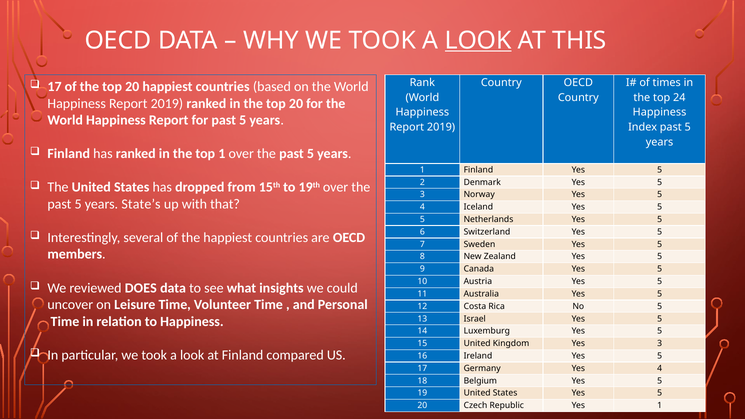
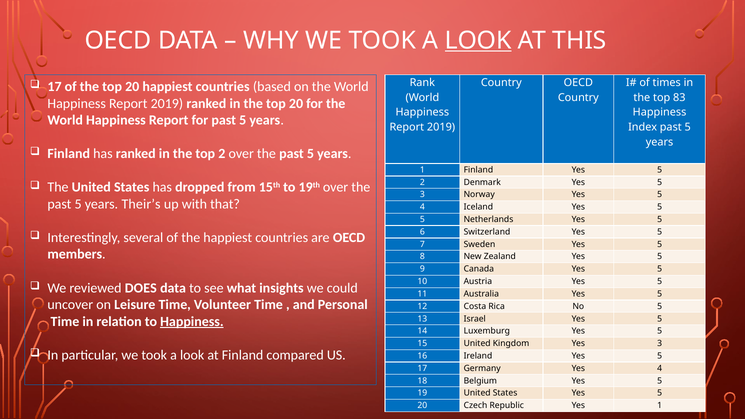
24: 24 -> 83 (679, 98)
top 1: 1 -> 2 (222, 154)
State’s: State’s -> Their’s (141, 204)
Happiness underline: none -> present (192, 321)
